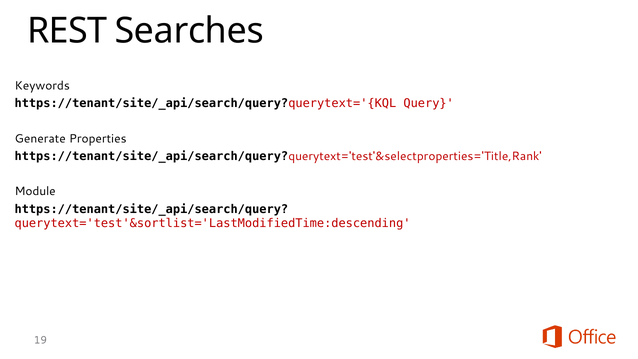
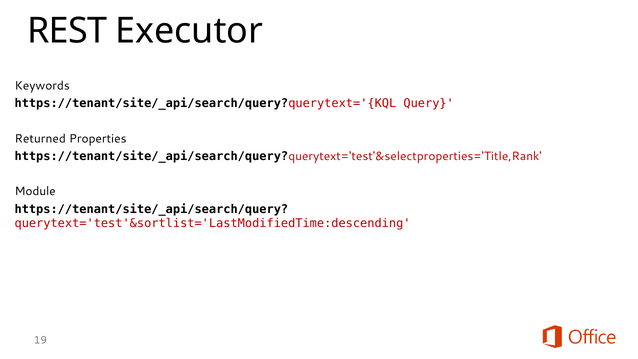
Searches: Searches -> Executor (189, 31)
Generate: Generate -> Returned (40, 139)
